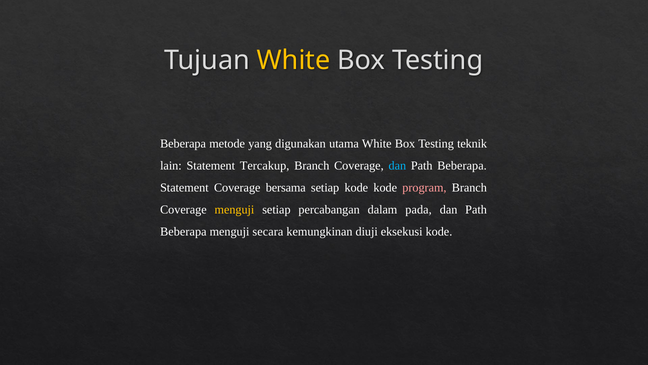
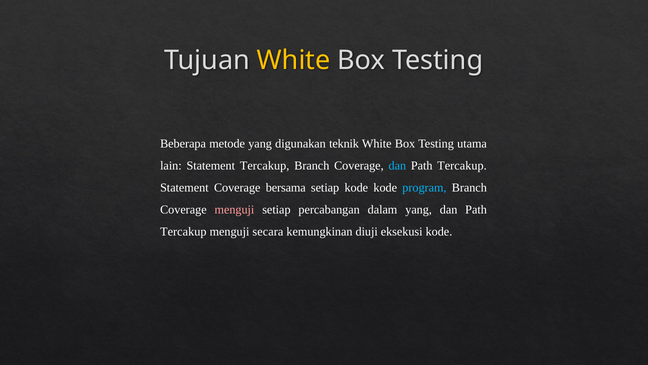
utama: utama -> teknik (344, 144)
teknik: teknik -> utama (472, 144)
Beberapa: Beberapa -> Tercakup (462, 166)
program colour: pink -> light blue (424, 187)
menguji colour: yellow -> pink (234, 209)
dalam pada: pada -> yang (419, 209)
Beberapa: Beberapa -> Tercakup (183, 231)
